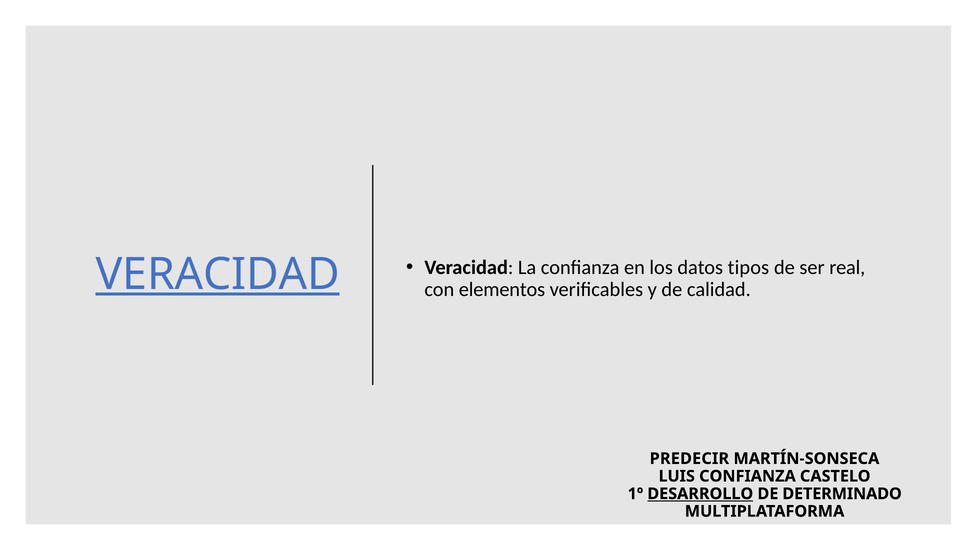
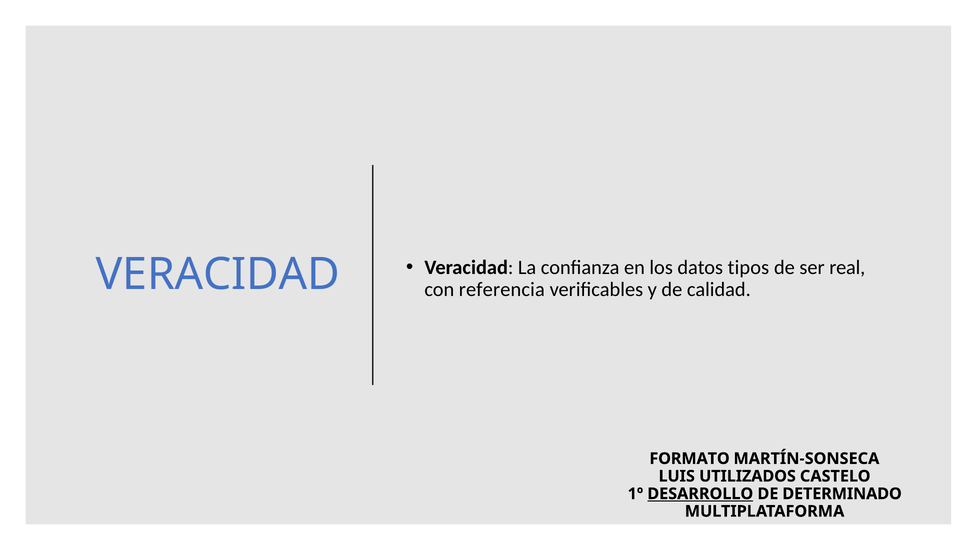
VERACIDAD underline: present -> none (218, 274)
elementos: elementos -> referencia (502, 289)
PREDECIR: PREDECIR -> FORMATO (690, 458)
LUIS CONFIANZA: CONFIANZA -> UTILIZADOS (747, 476)
